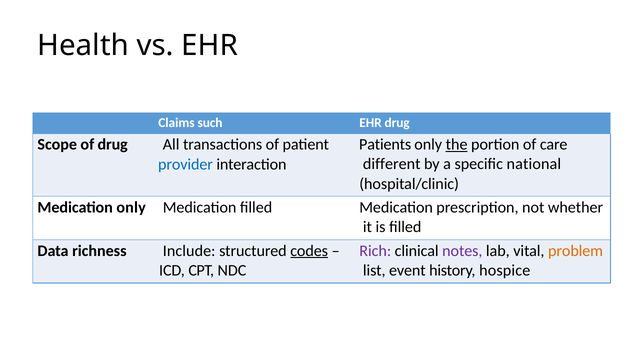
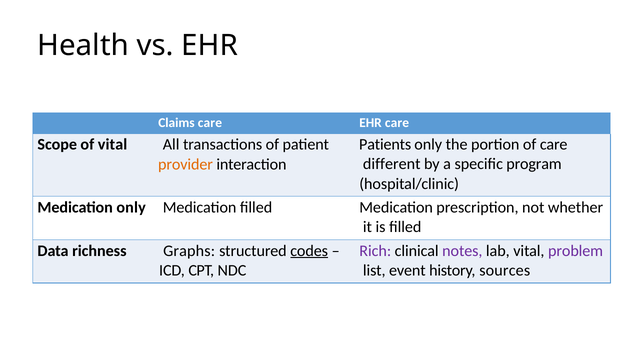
Claims such: such -> care (210, 123)
EHR drug: drug -> care (397, 123)
the underline: present -> none (457, 145)
of drug: drug -> vital (113, 145)
national: national -> program (534, 164)
provider colour: blue -> orange (185, 164)
Include: Include -> Graphs (189, 251)
problem colour: orange -> purple (576, 251)
hospice: hospice -> sources (505, 271)
